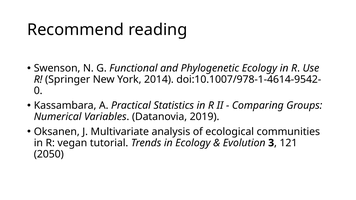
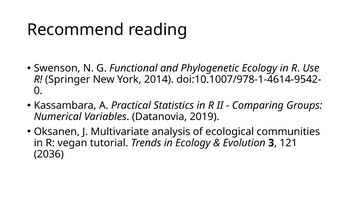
2050: 2050 -> 2036 (49, 154)
